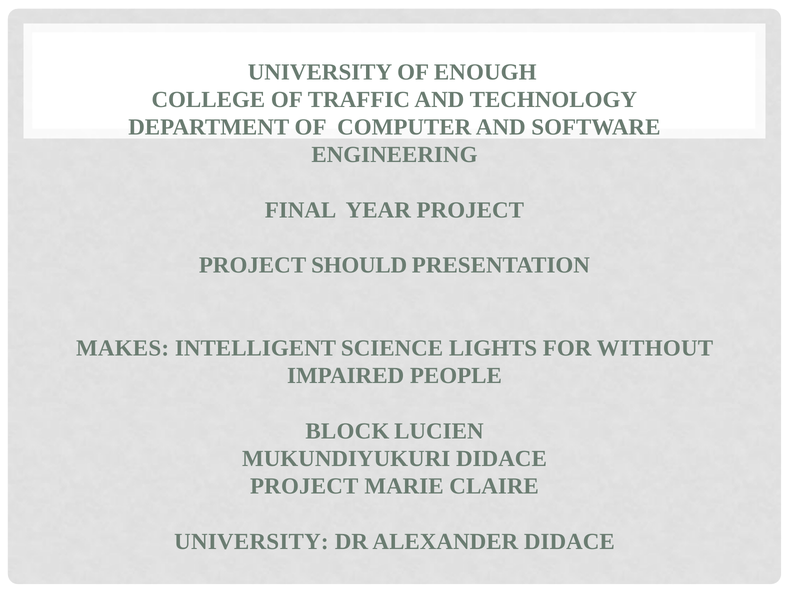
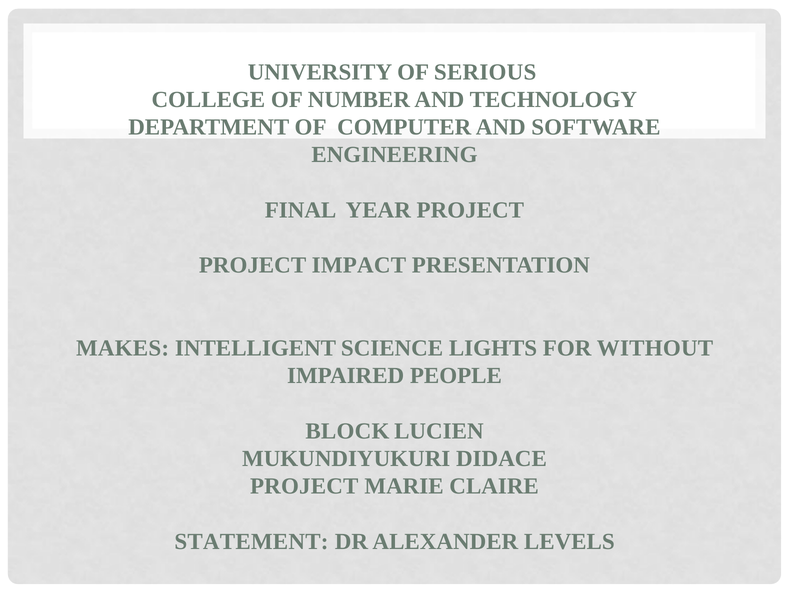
ENOUGH: ENOUGH -> SERIOUS (485, 72)
TRAFFIC: TRAFFIC -> NUMBER (359, 100)
SHOULD: SHOULD -> IMPACT (359, 265)
UNIVERSITY: UNIVERSITY -> STATEMENT (251, 541)
ALEXANDER DIDACE: DIDACE -> LEVELS (569, 541)
